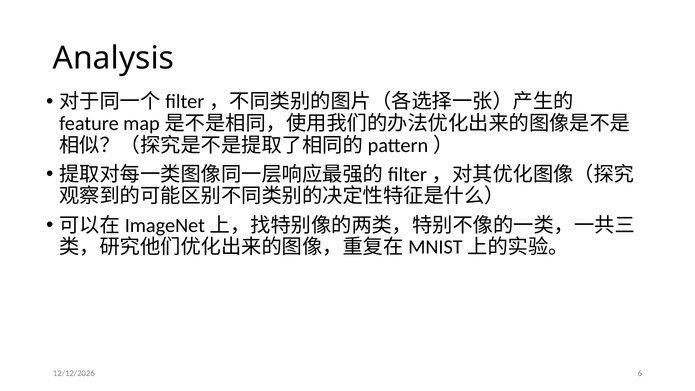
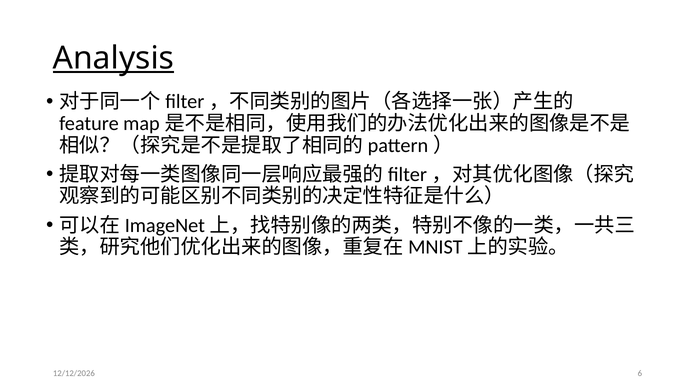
Analysis underline: none -> present (113, 58)
